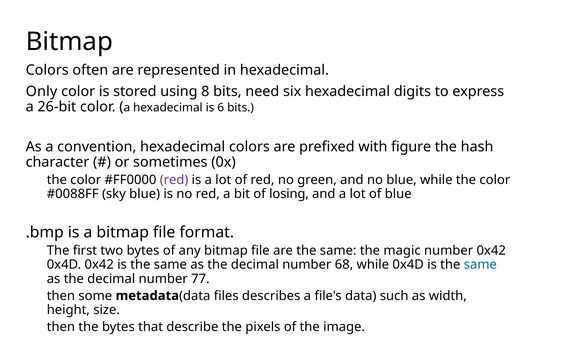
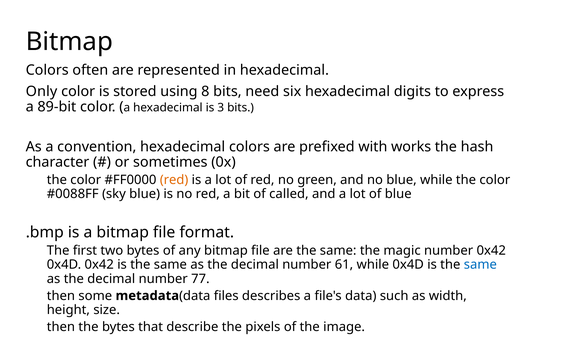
26-bit: 26-bit -> 89-bit (57, 107)
6: 6 -> 3 (221, 108)
figure: figure -> works (411, 147)
red colour: purple -> orange (174, 180)
losing: losing -> called (289, 194)
68: 68 -> 61 (344, 265)
